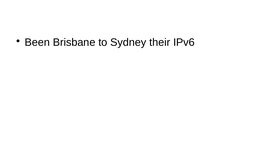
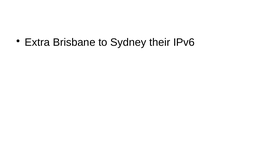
Been: Been -> Extra (37, 42)
